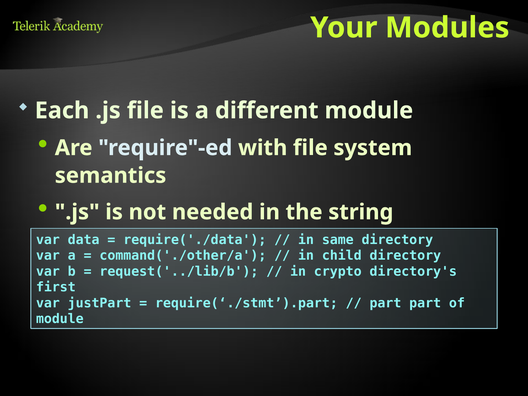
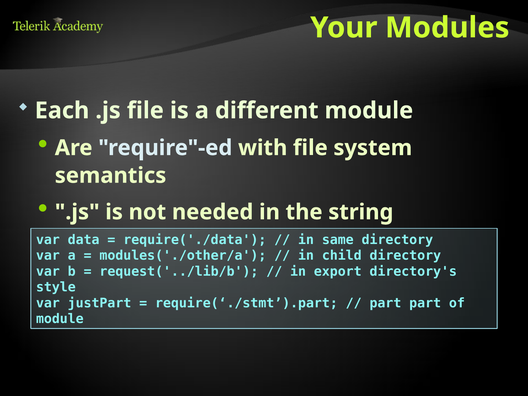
command('./other/a: command('./other/a -> modules('./other/a (183, 256)
crypto: crypto -> export (338, 271)
first: first -> style (56, 287)
